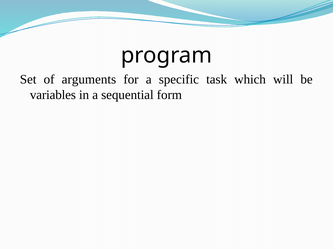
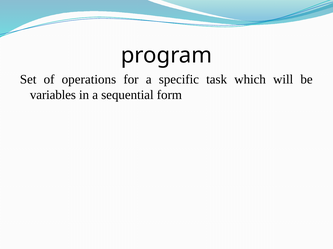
arguments: arguments -> operations (89, 80)
